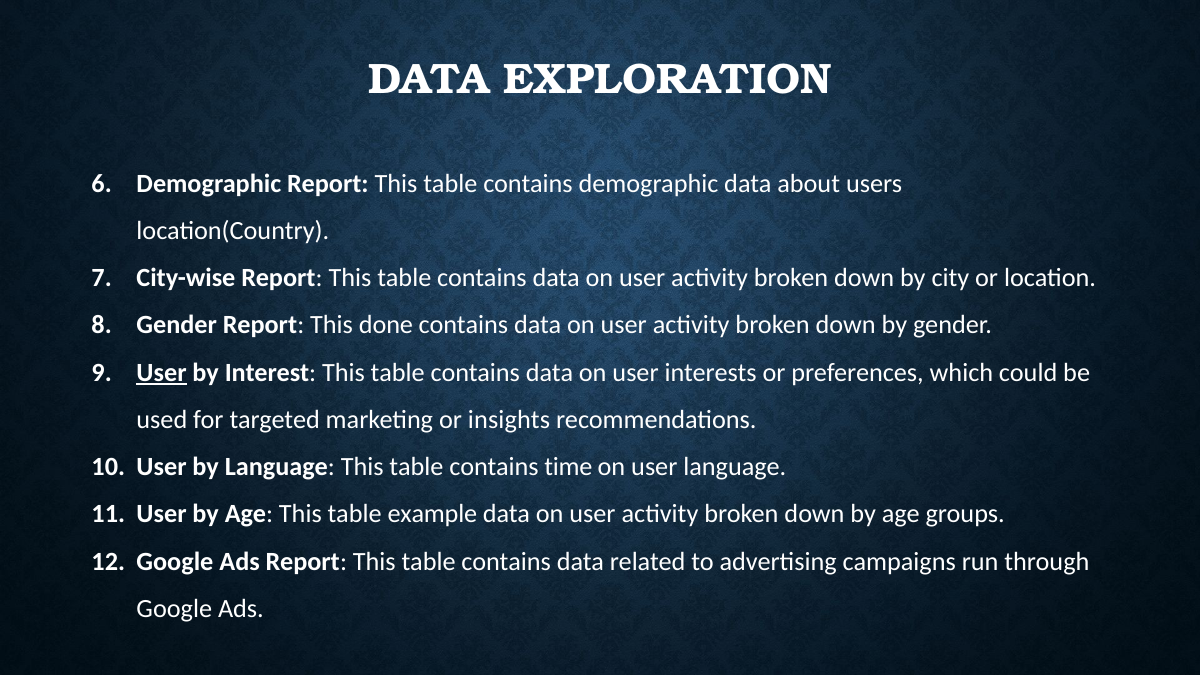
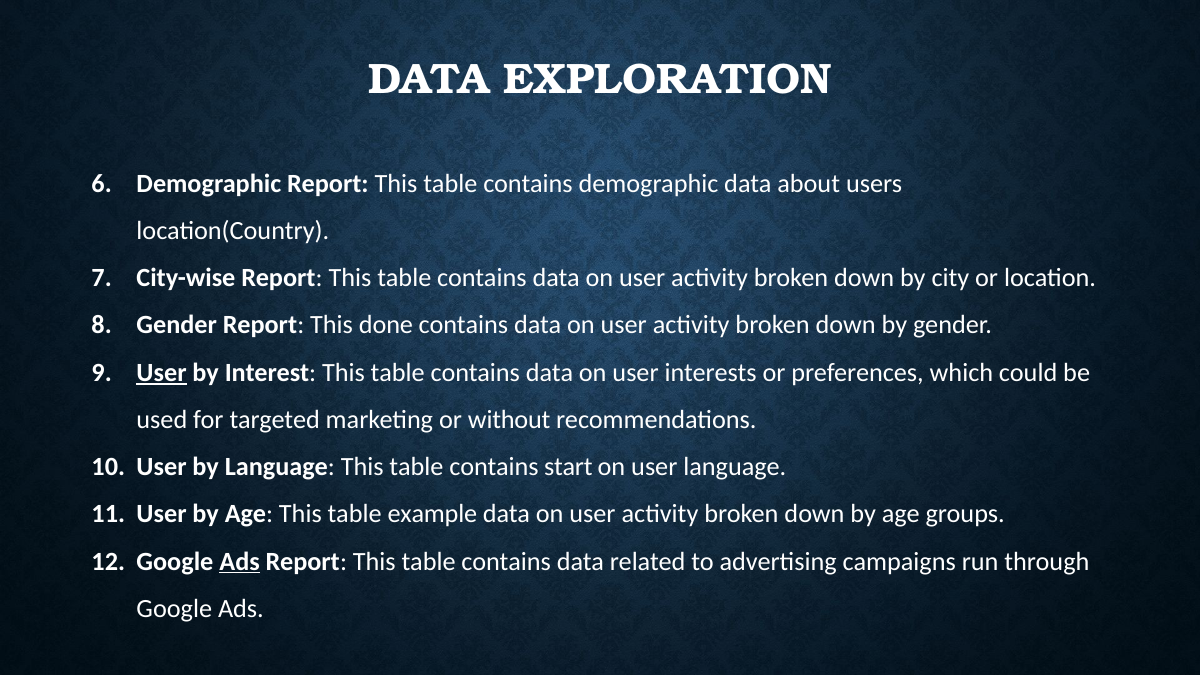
insights: insights -> without (509, 420)
time: time -> start (568, 467)
Ads underline: none -> present (240, 561)
